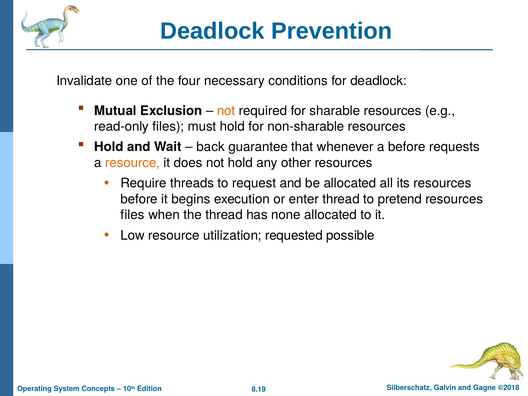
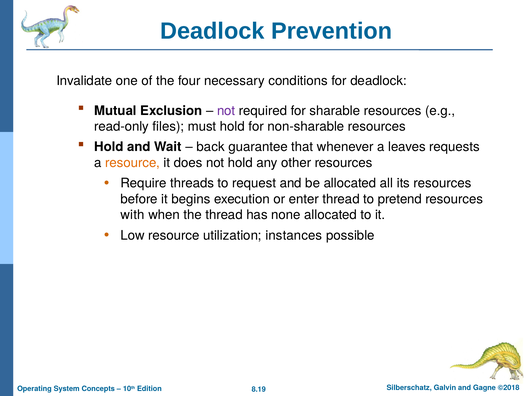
not colour: orange -> purple (226, 111)
a before: before -> leaves (407, 147)
files: files -> with (133, 215)
requested: requested -> instances (294, 235)
